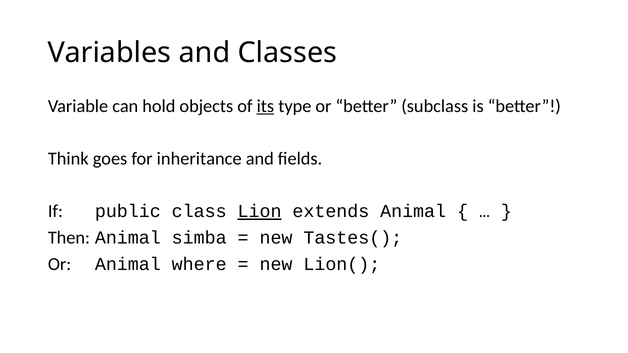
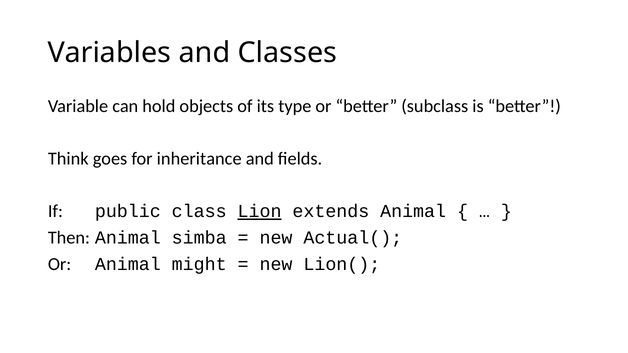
its underline: present -> none (265, 106)
Tastes(: Tastes( -> Actual( (353, 238)
where: where -> might (199, 264)
